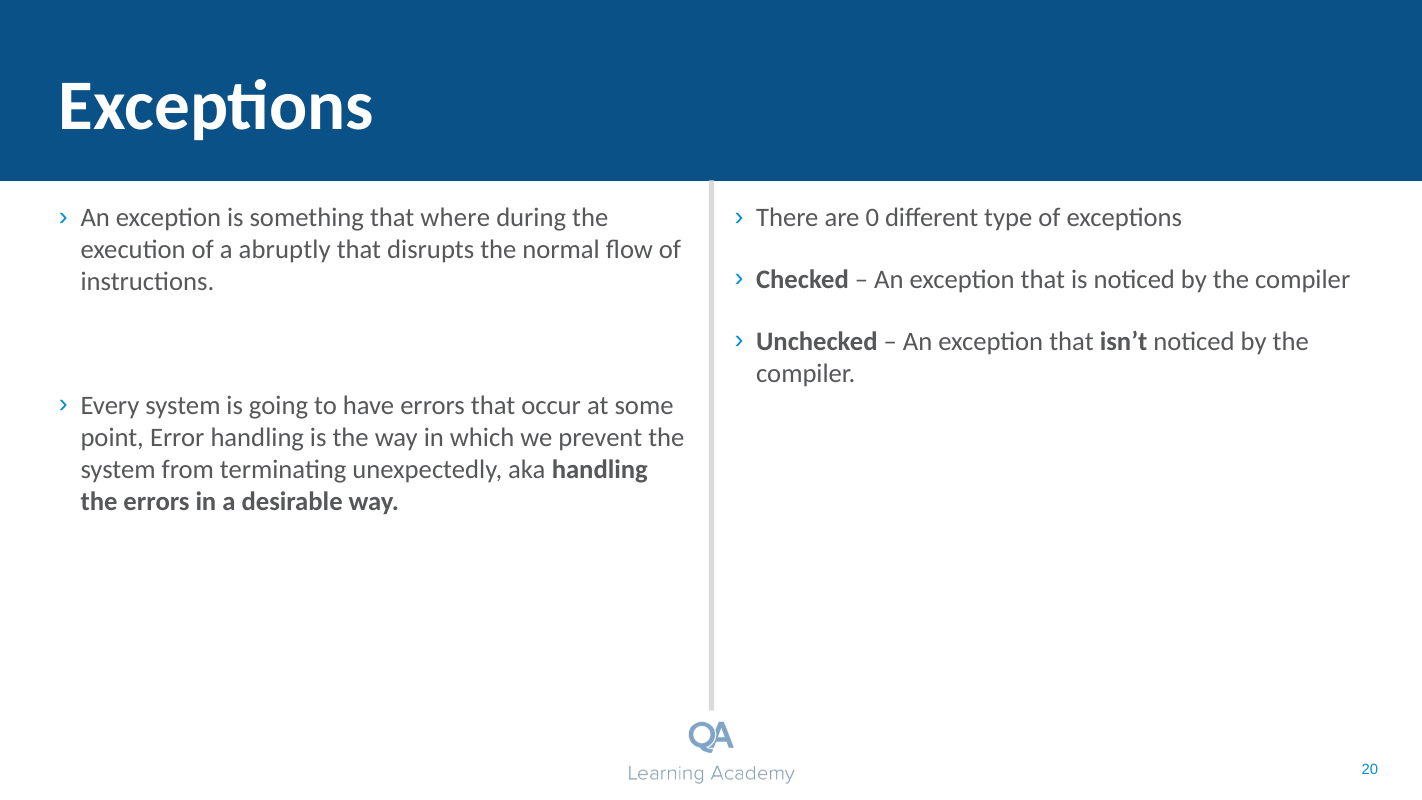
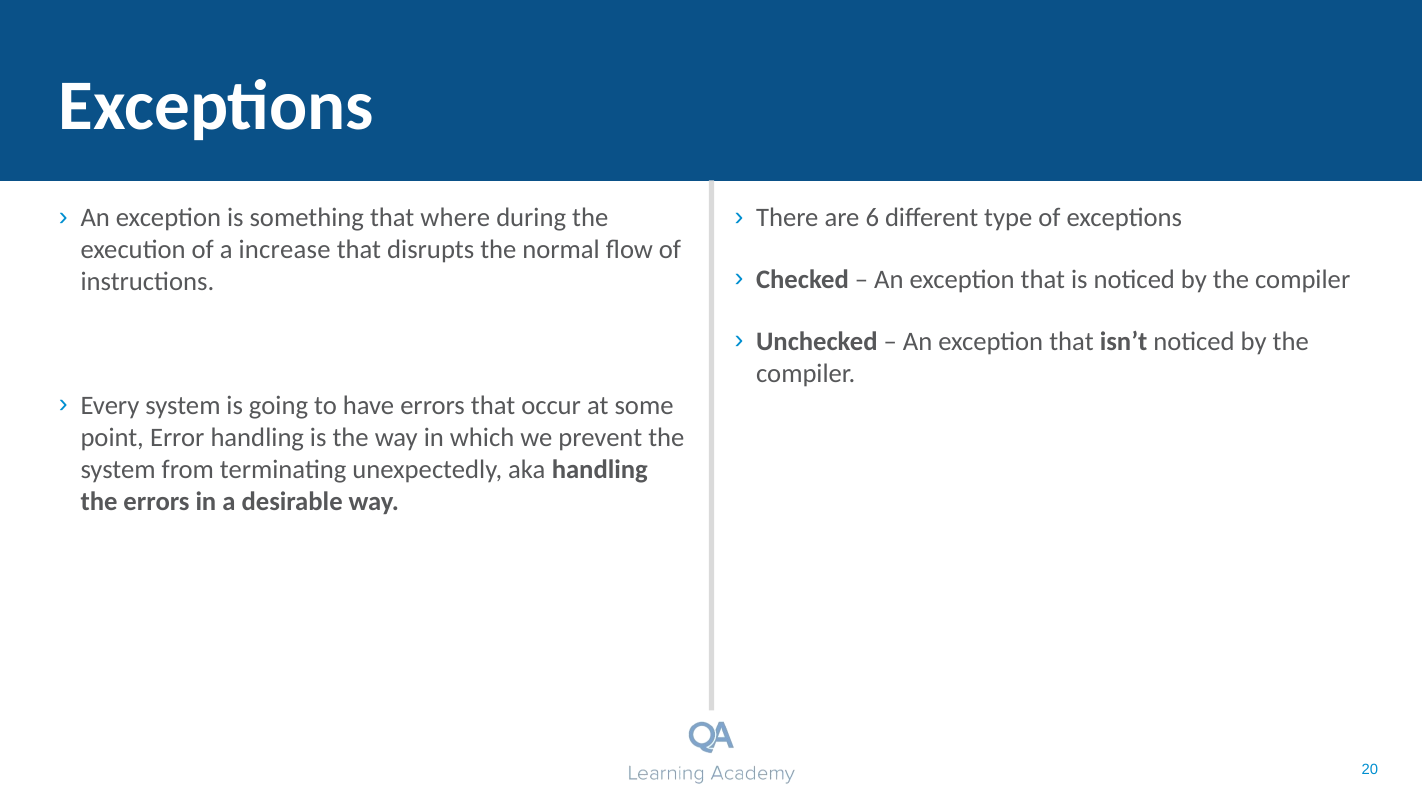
0: 0 -> 6 (872, 218)
abruptly: abruptly -> increase (285, 250)
